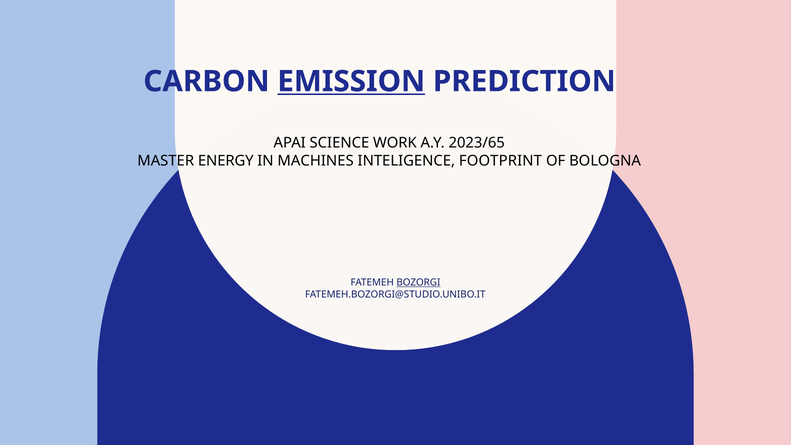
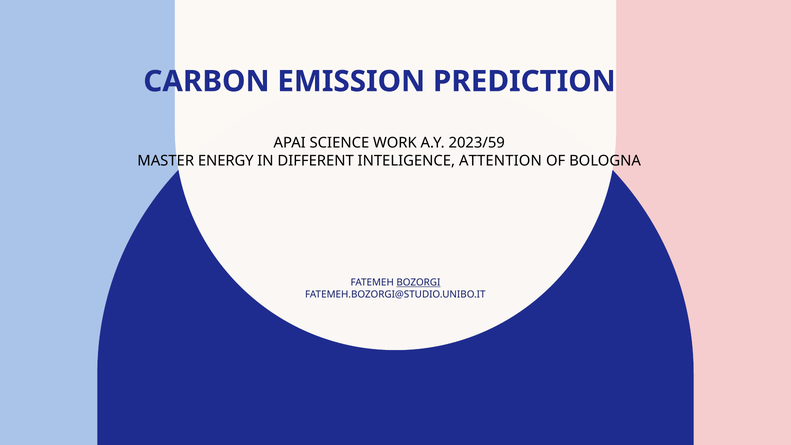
EMISSION underline: present -> none (351, 81)
2023/65: 2023/65 -> 2023/59 (477, 143)
MACHINES: MACHINES -> DIFFERENT (316, 161)
FOOTPRINT: FOOTPRINT -> ATTENTION (500, 161)
